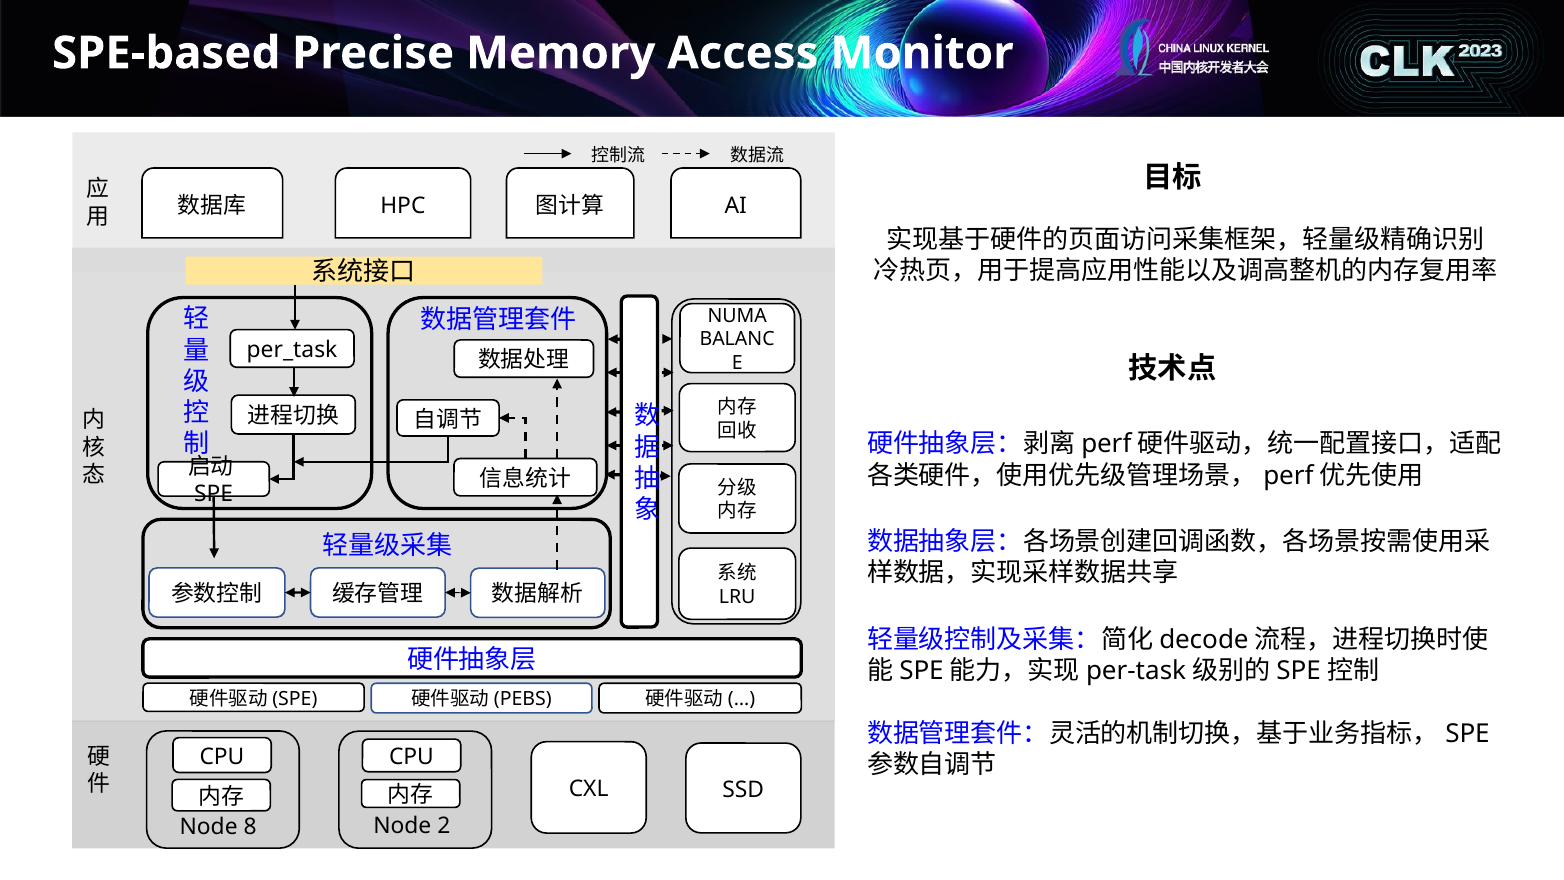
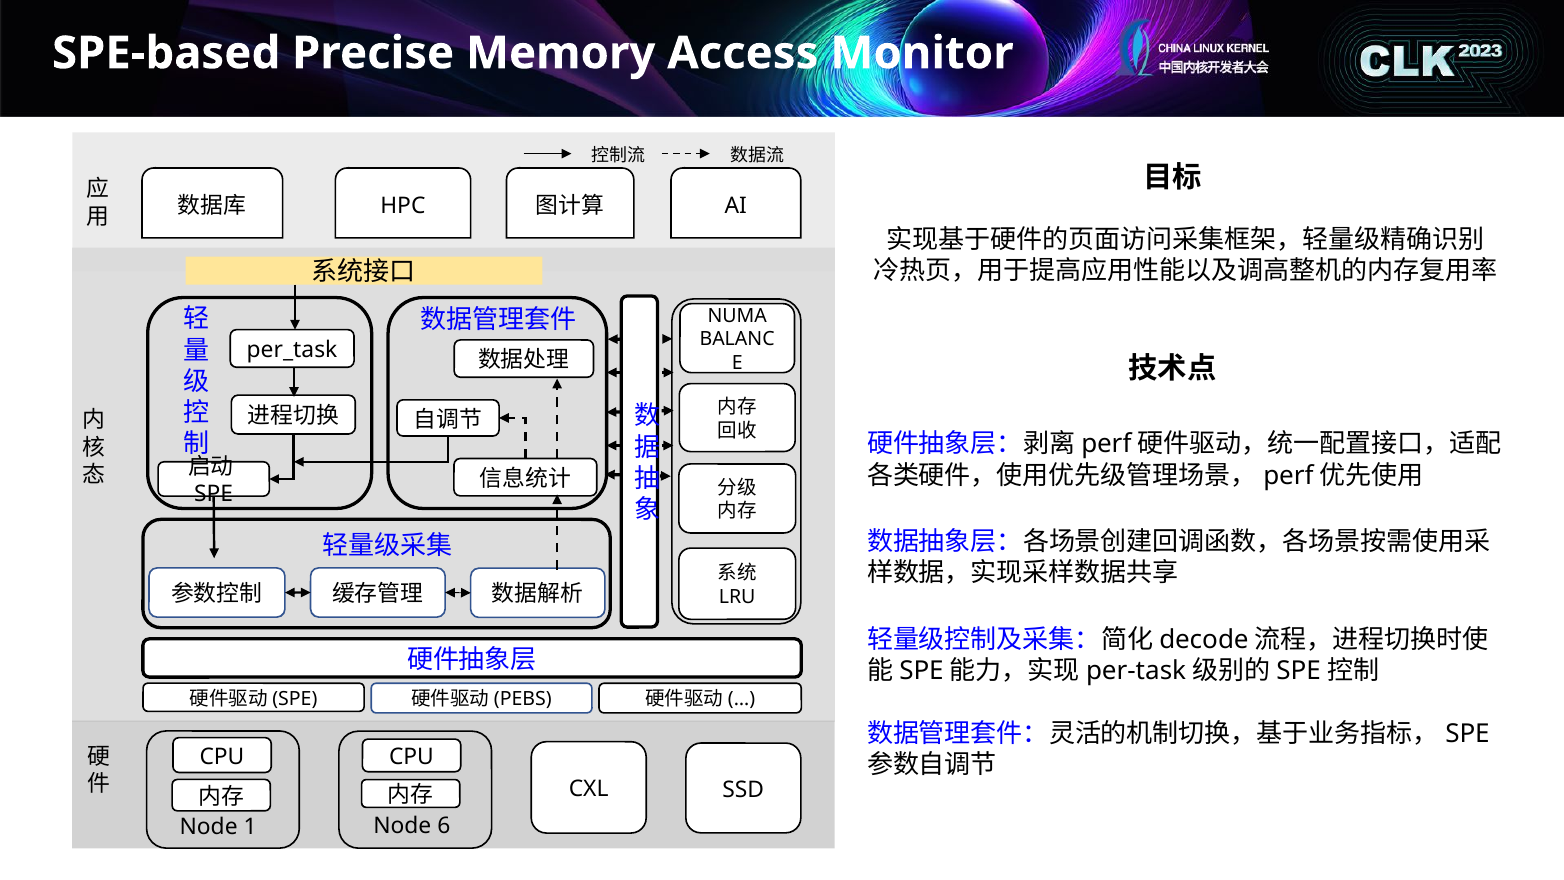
2: 2 -> 6 (444, 826)
8: 8 -> 1 (250, 827)
